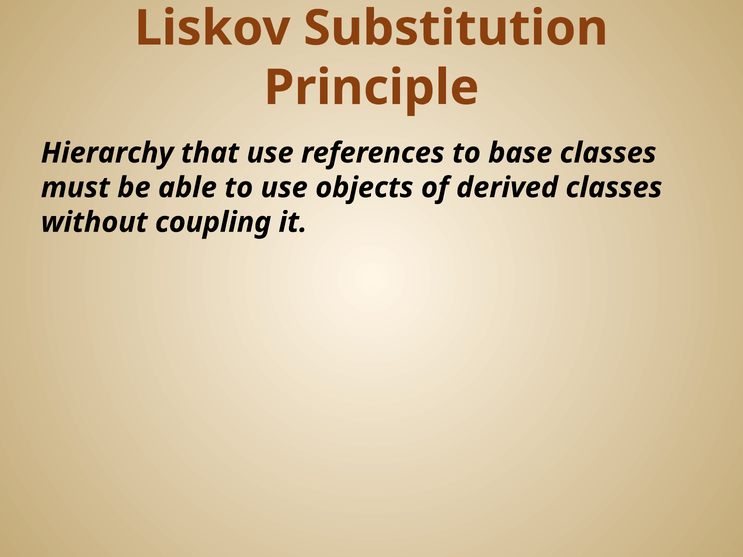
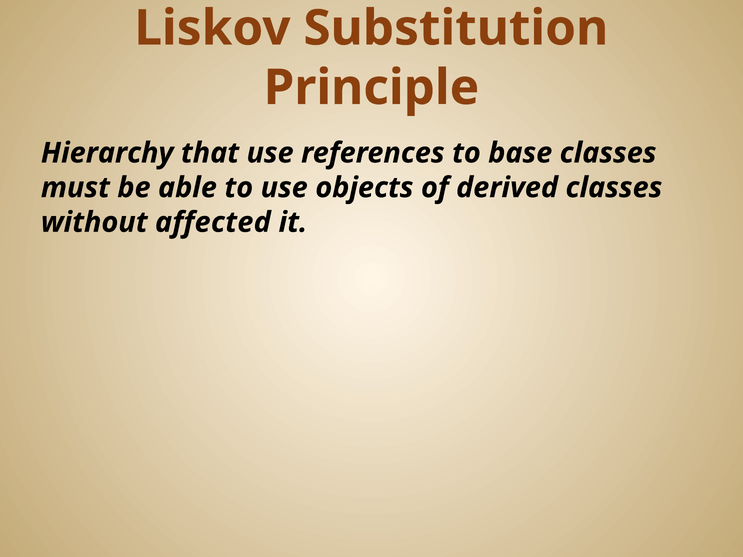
coupling: coupling -> affected (213, 222)
